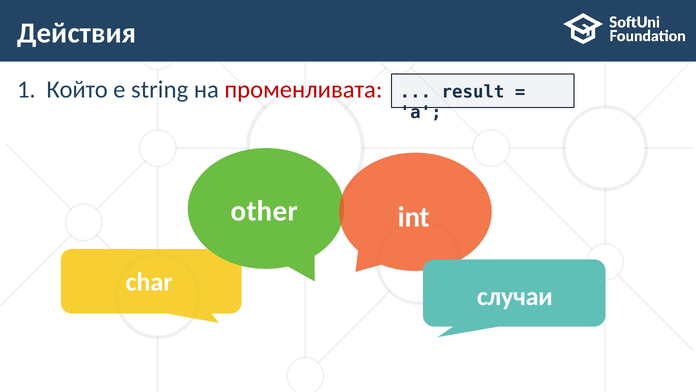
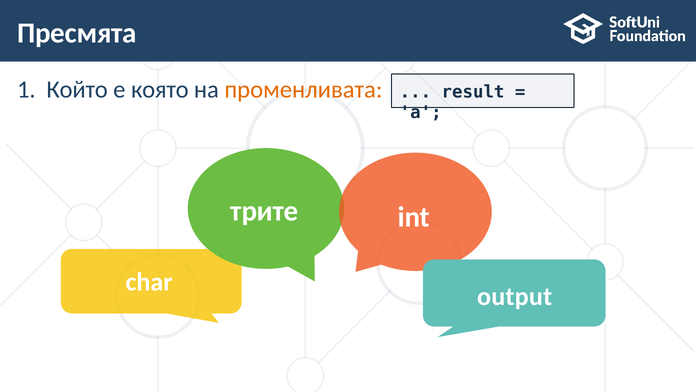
Действия: Действия -> Пресмята (77, 33)
string: string -> която (160, 90)
променливата colour: red -> orange (303, 90)
other: other -> трите (265, 211)
случаи: случаи -> output (515, 296)
